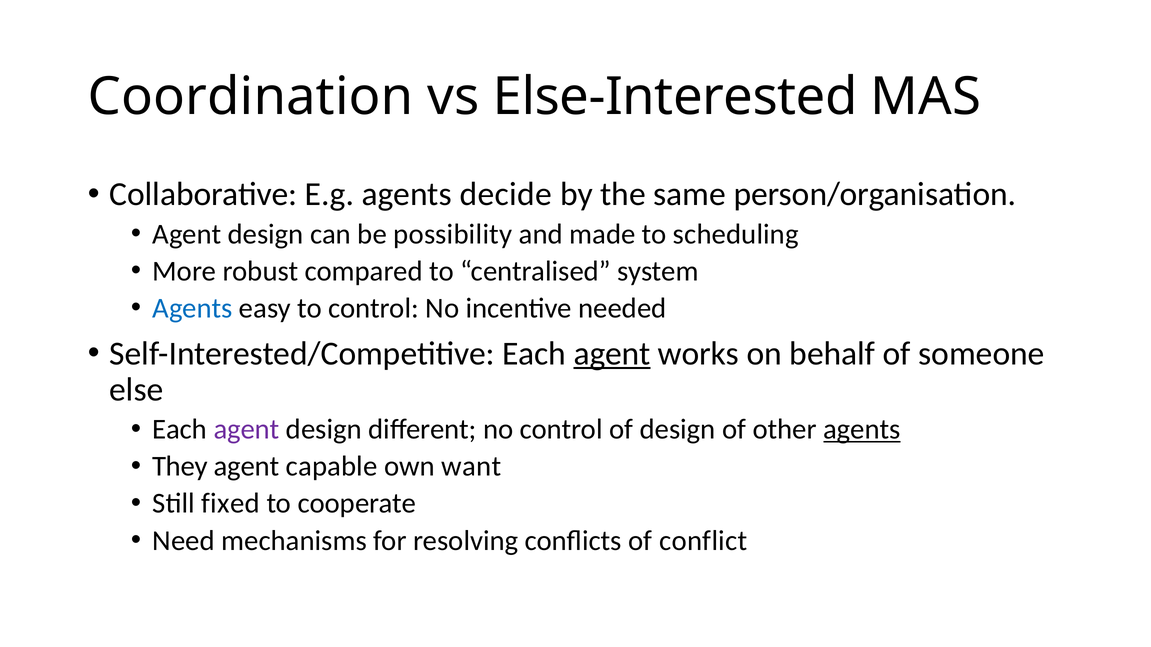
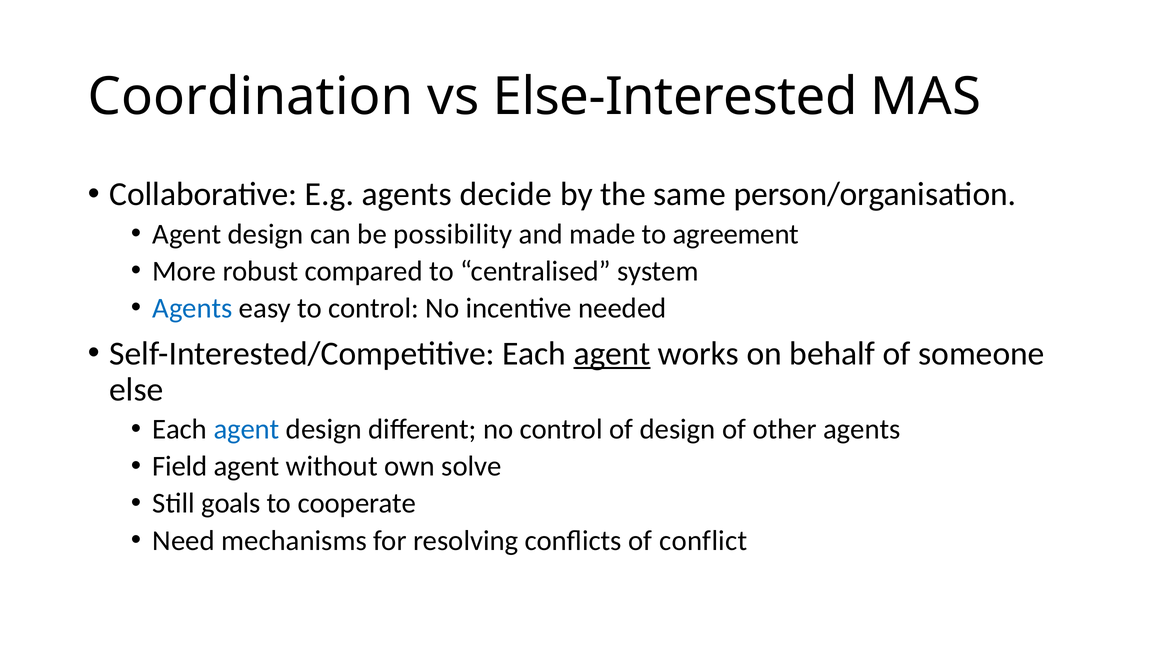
scheduling: scheduling -> agreement (736, 234)
agent colour: purple -> blue (247, 430)
agents underline: present -> none (862, 430)
They: They -> Field (180, 467)
capable: capable -> without (332, 467)
want: want -> solve (471, 467)
fixed: fixed -> goals (231, 504)
